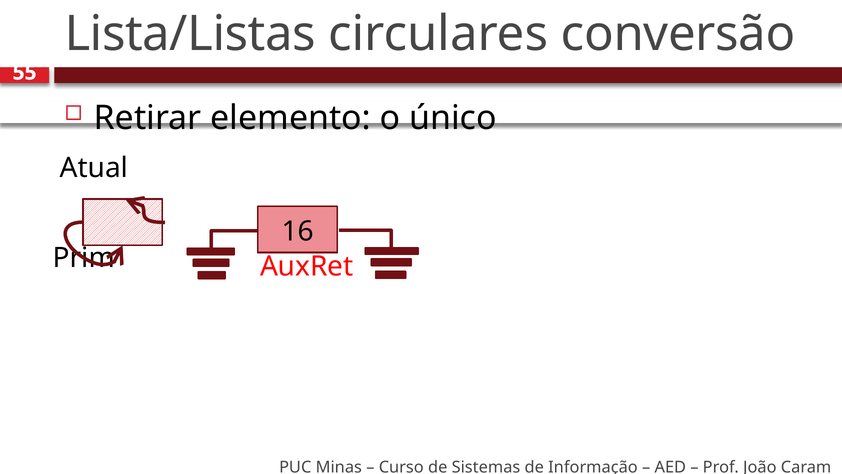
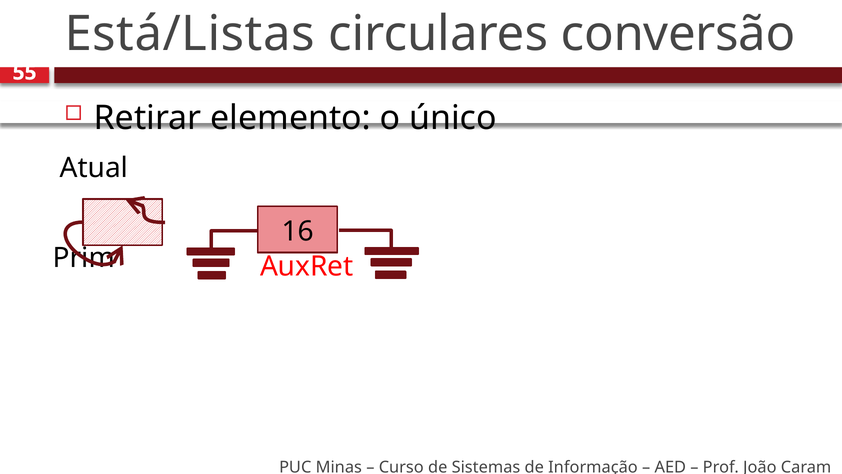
Lista/Listas: Lista/Listas -> Está/Listas (190, 34)
